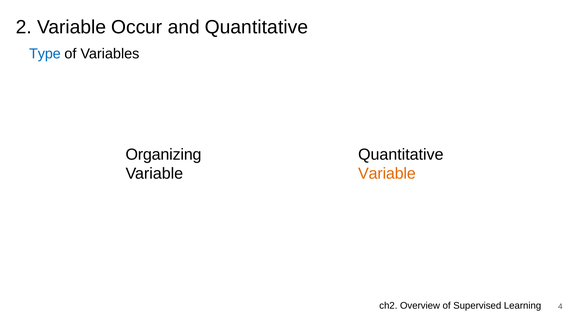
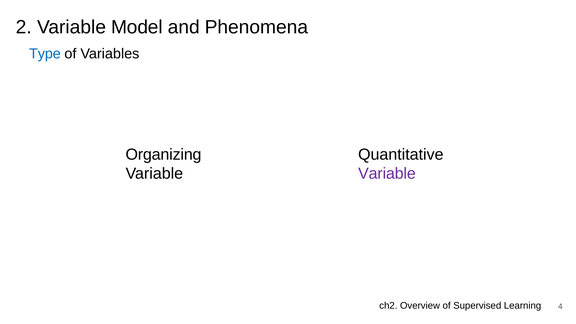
Occur: Occur -> Model (137, 27)
and Quantitative: Quantitative -> Phenomena (257, 27)
Variable colour: orange -> purple (387, 174)
